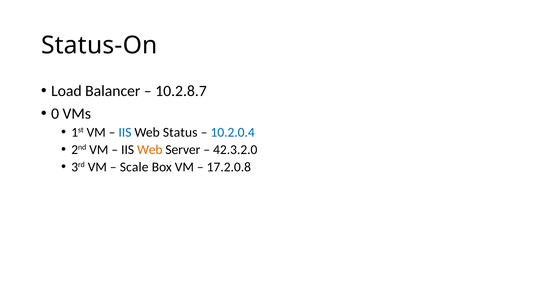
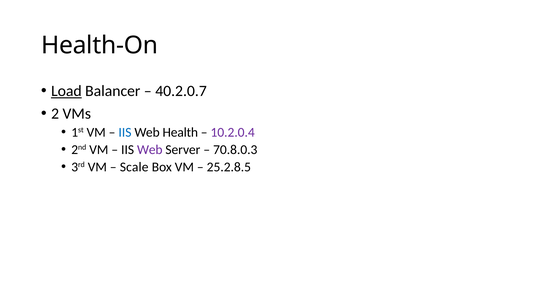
Status-On: Status-On -> Health-On (99, 45)
Load underline: none -> present (66, 91)
10.2.8.7: 10.2.8.7 -> 40.2.0.7 (181, 91)
0: 0 -> 2 (55, 114)
Status: Status -> Health (180, 132)
10.2.0.4 colour: blue -> purple (233, 132)
Web colour: orange -> purple (150, 149)
42.3.2.0: 42.3.2.0 -> 70.8.0.3 (235, 149)
17.2.0.8: 17.2.0.8 -> 25.2.8.5 (229, 167)
